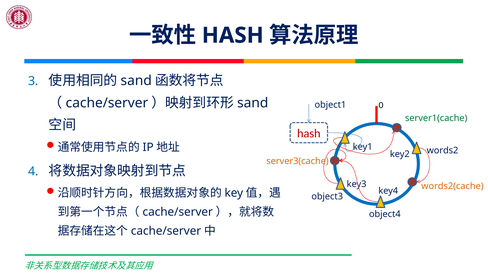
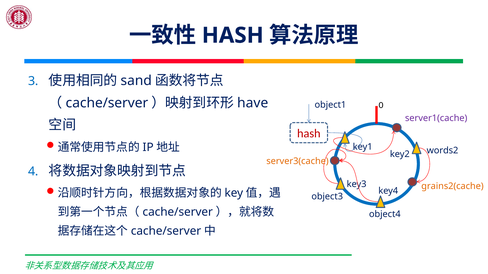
sand: sand -> have (253, 103)
server1(cache colour: green -> purple (436, 118)
words2(cache: words2(cache -> grains2(cache (452, 187)
